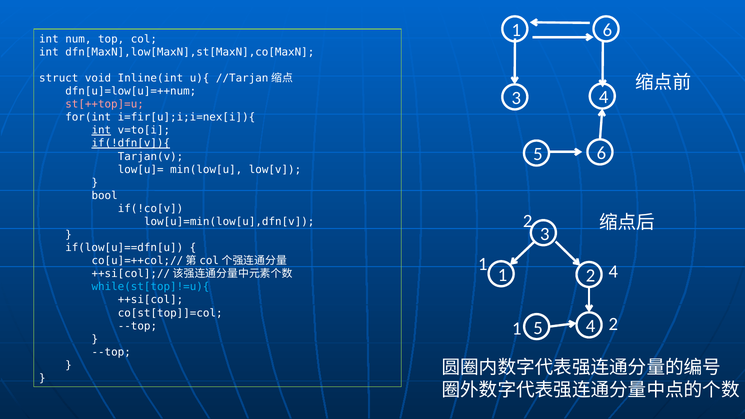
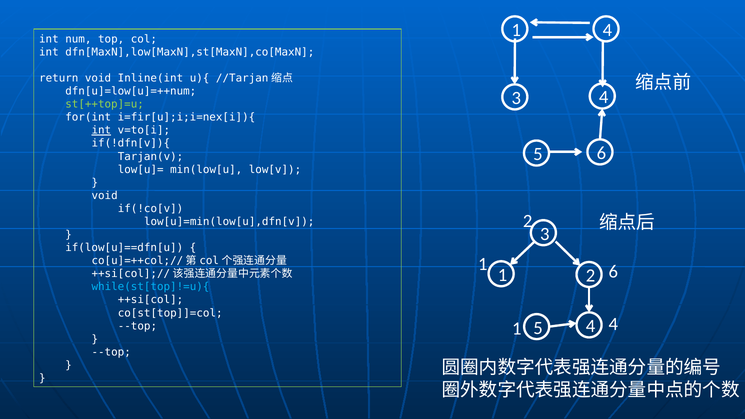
6: 6 -> 4 (607, 30)
struct: struct -> return (59, 78)
st[++top]=u colour: pink -> light green (105, 104)
if(!dfn[v]){ underline: present -> none (131, 143)
bool: bool -> void (105, 196)
1 4: 4 -> 6 (613, 272)
2: 2 -> 4 (613, 324)
